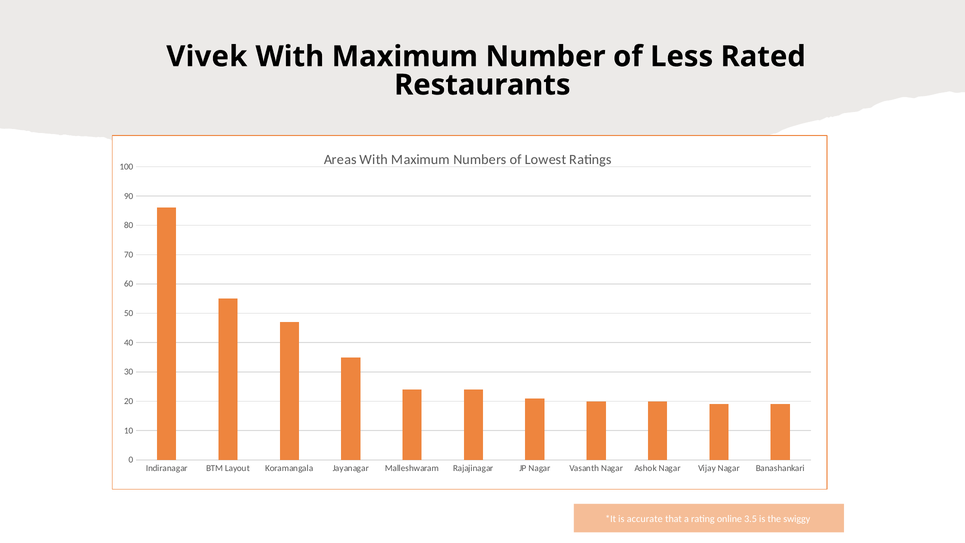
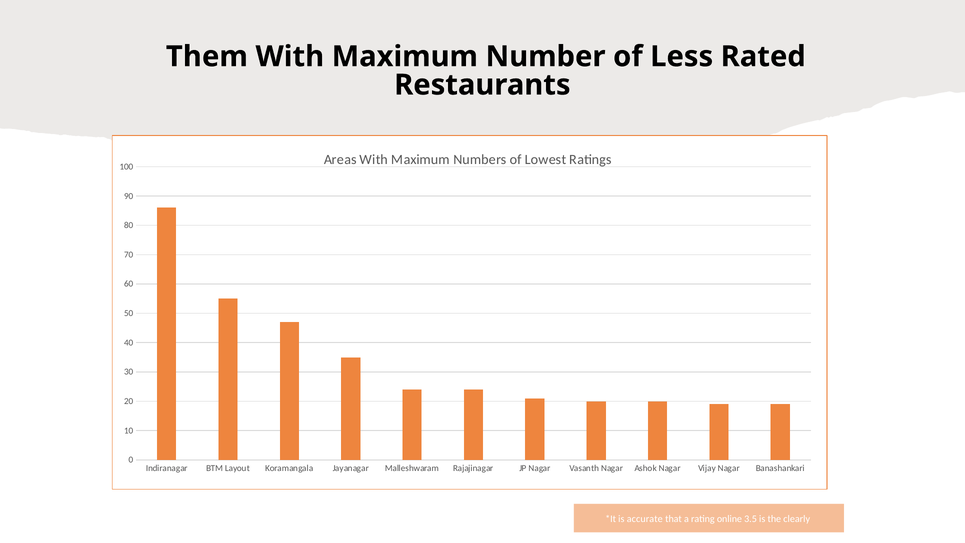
Vivek: Vivek -> Them (207, 57)
swiggy: swiggy -> clearly (797, 519)
